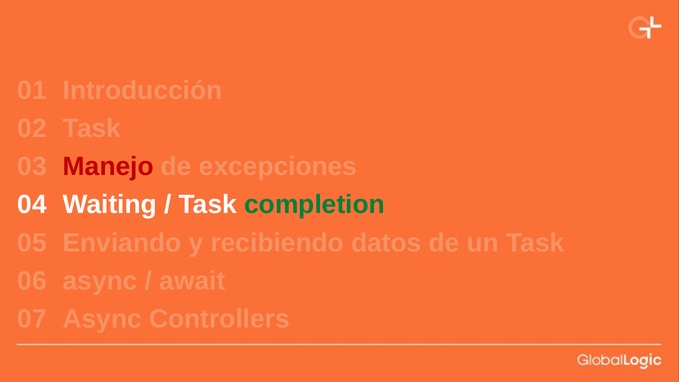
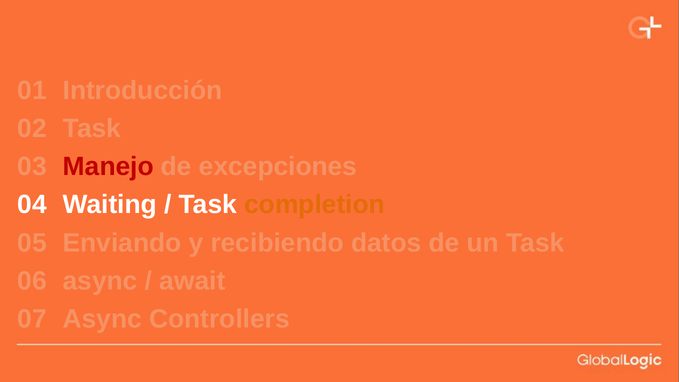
completion colour: green -> orange (315, 205)
